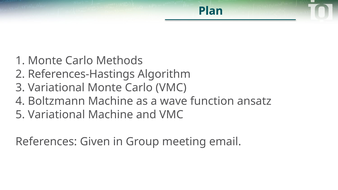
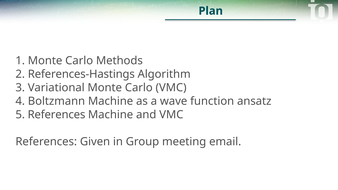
5 Variational: Variational -> References (57, 115)
